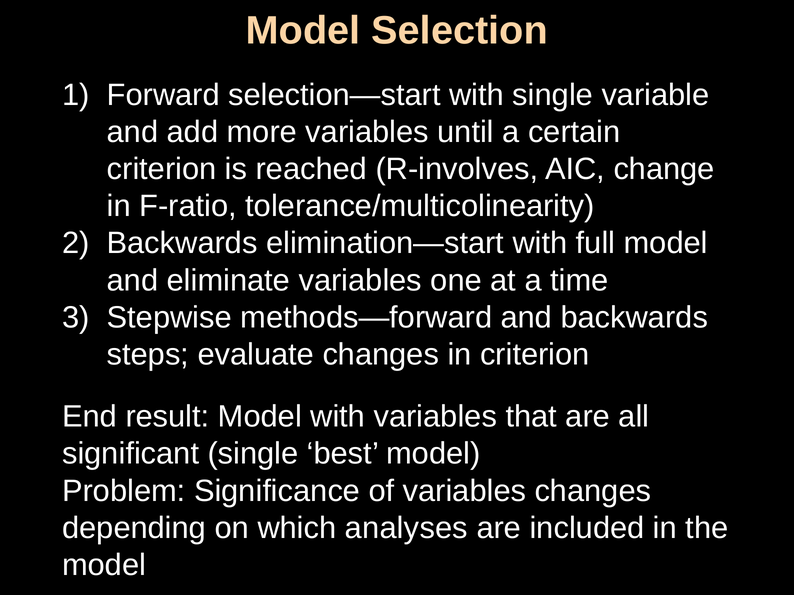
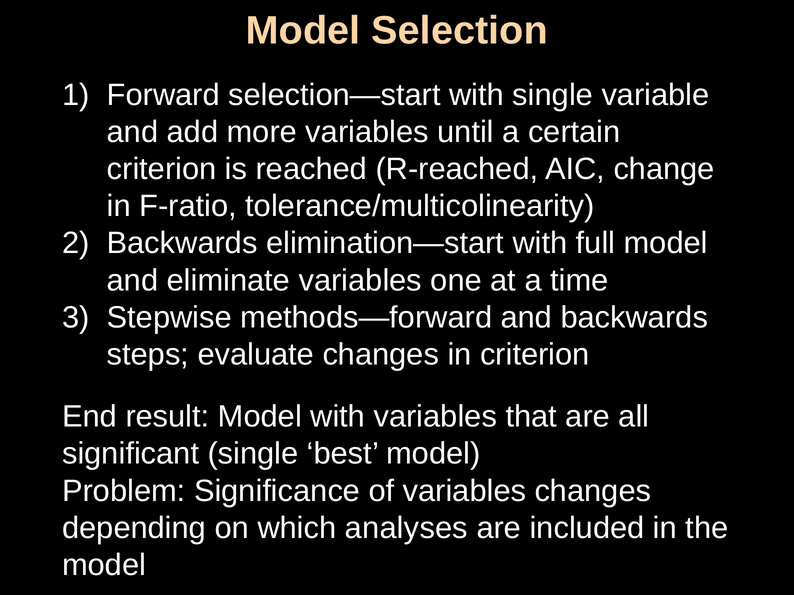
R-involves: R-involves -> R-reached (457, 169)
